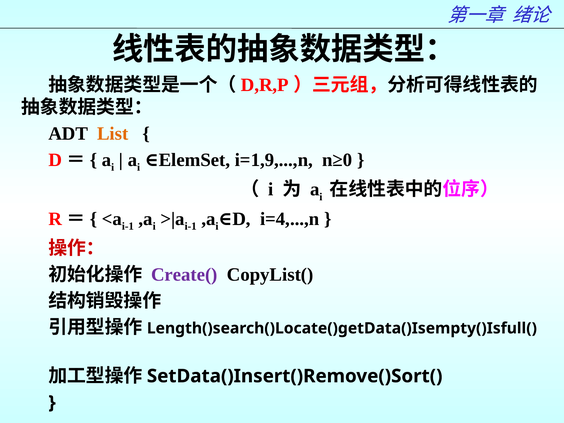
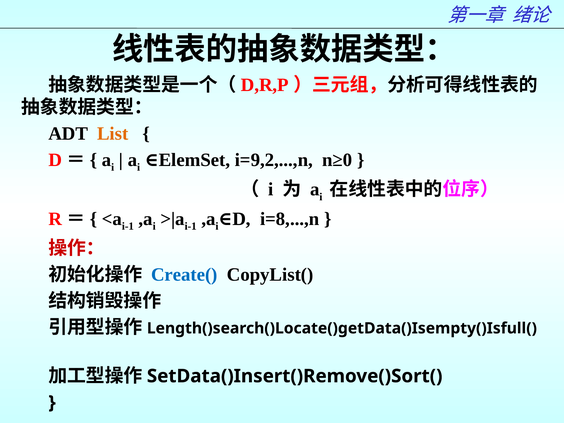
i=1,9,...,n: i=1,9,...,n -> i=9,2,...,n (274, 160)
i=4,...,n: i=4,...,n -> i=8,...,n (290, 219)
Create( colour: purple -> blue (184, 275)
